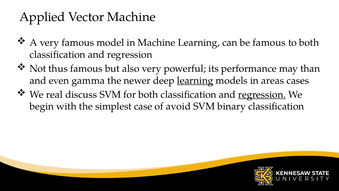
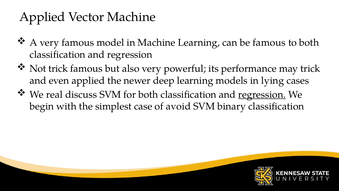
Not thus: thus -> trick (58, 69)
may than: than -> trick (310, 69)
even gamma: gamma -> applied (88, 80)
learning underline: present -> none (195, 80)
areas: areas -> lying (273, 80)
